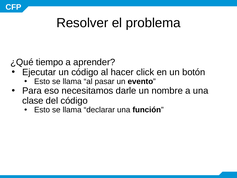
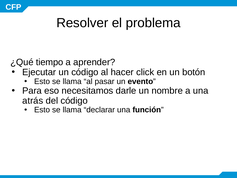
clase: clase -> atrás (33, 100)
